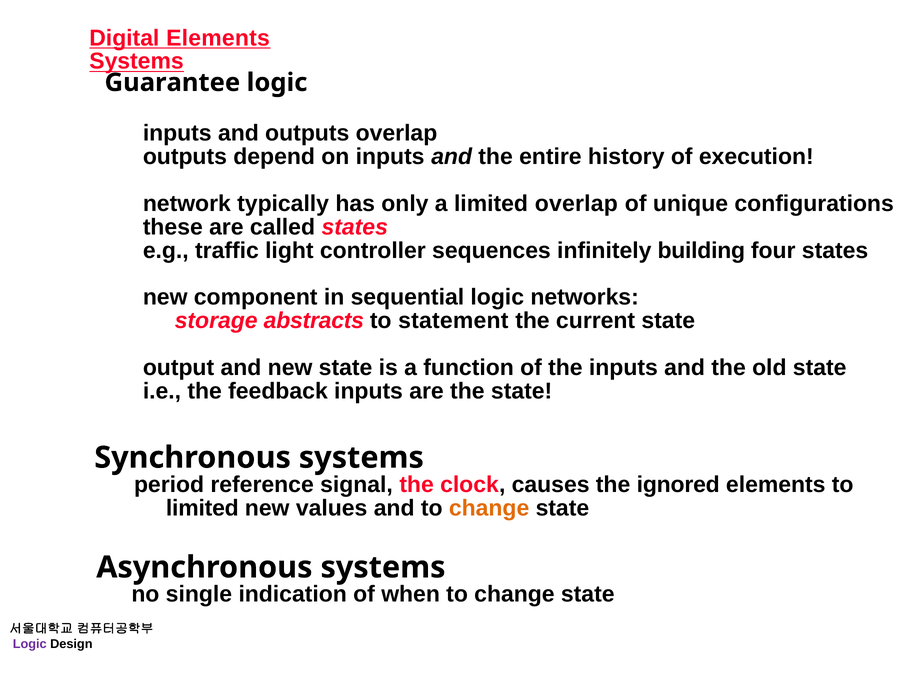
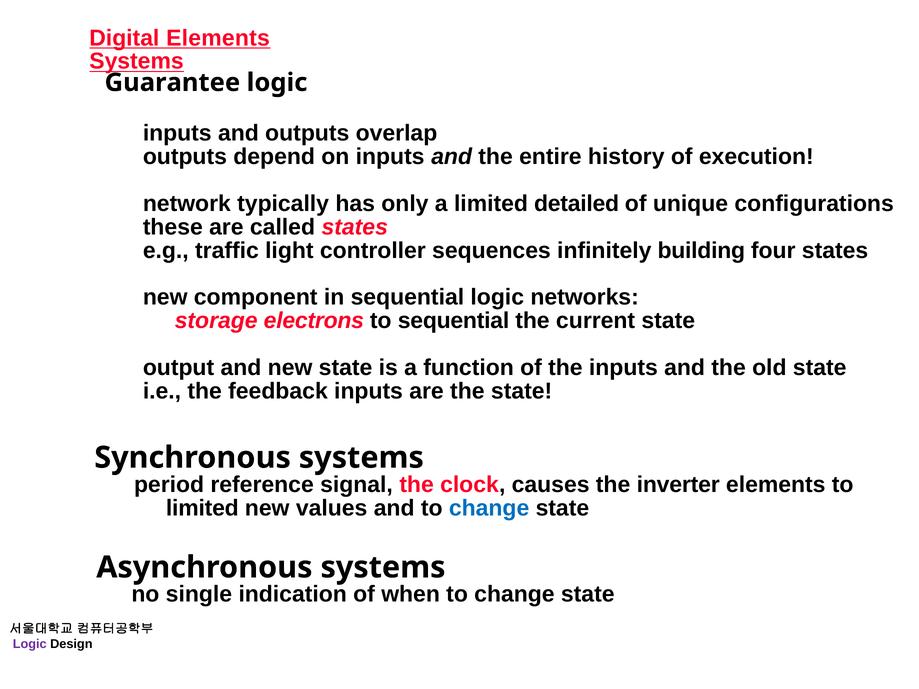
limited overlap: overlap -> detailed (577, 204)
abstracts: abstracts -> electrons (314, 321)
to statement: statement -> sequential (454, 321)
ignored: ignored -> inverter (678, 485)
change colour: orange -> blue (489, 508)
